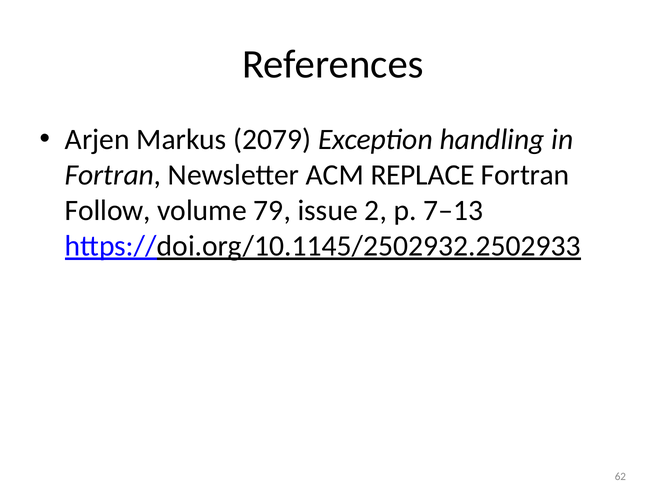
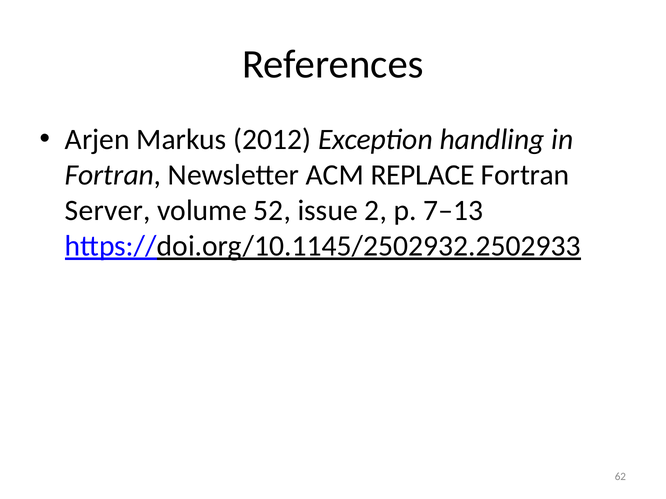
2079: 2079 -> 2012 (272, 140)
Follow: Follow -> Server (108, 211)
79: 79 -> 52 (272, 211)
